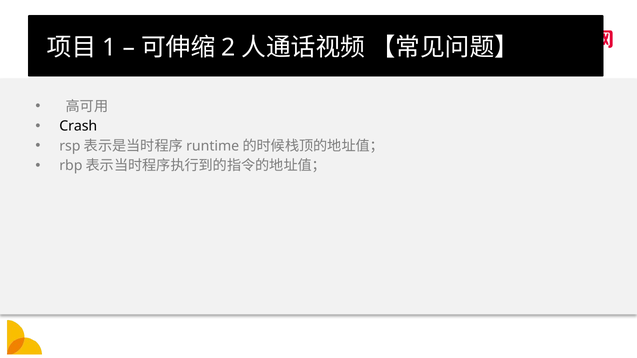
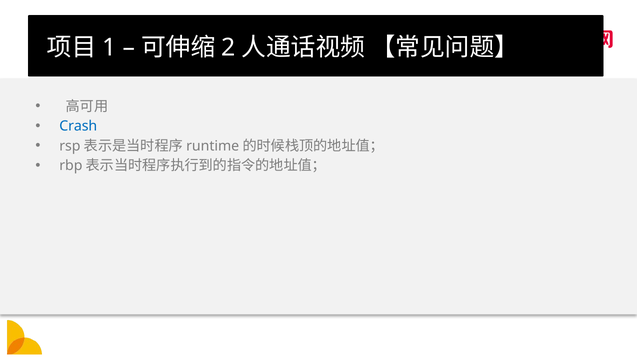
Crash colour: black -> blue (78, 126)
